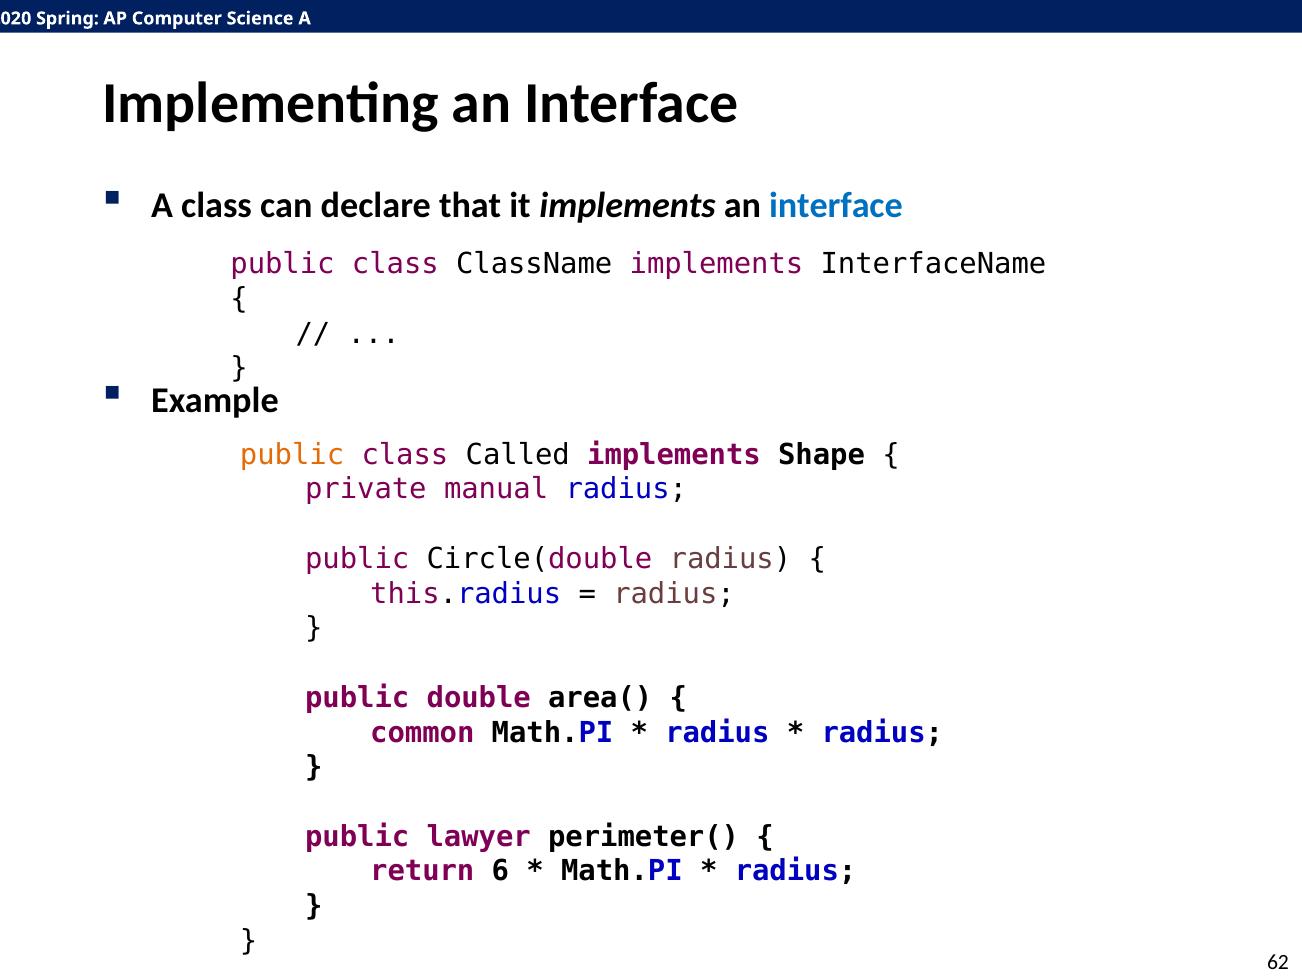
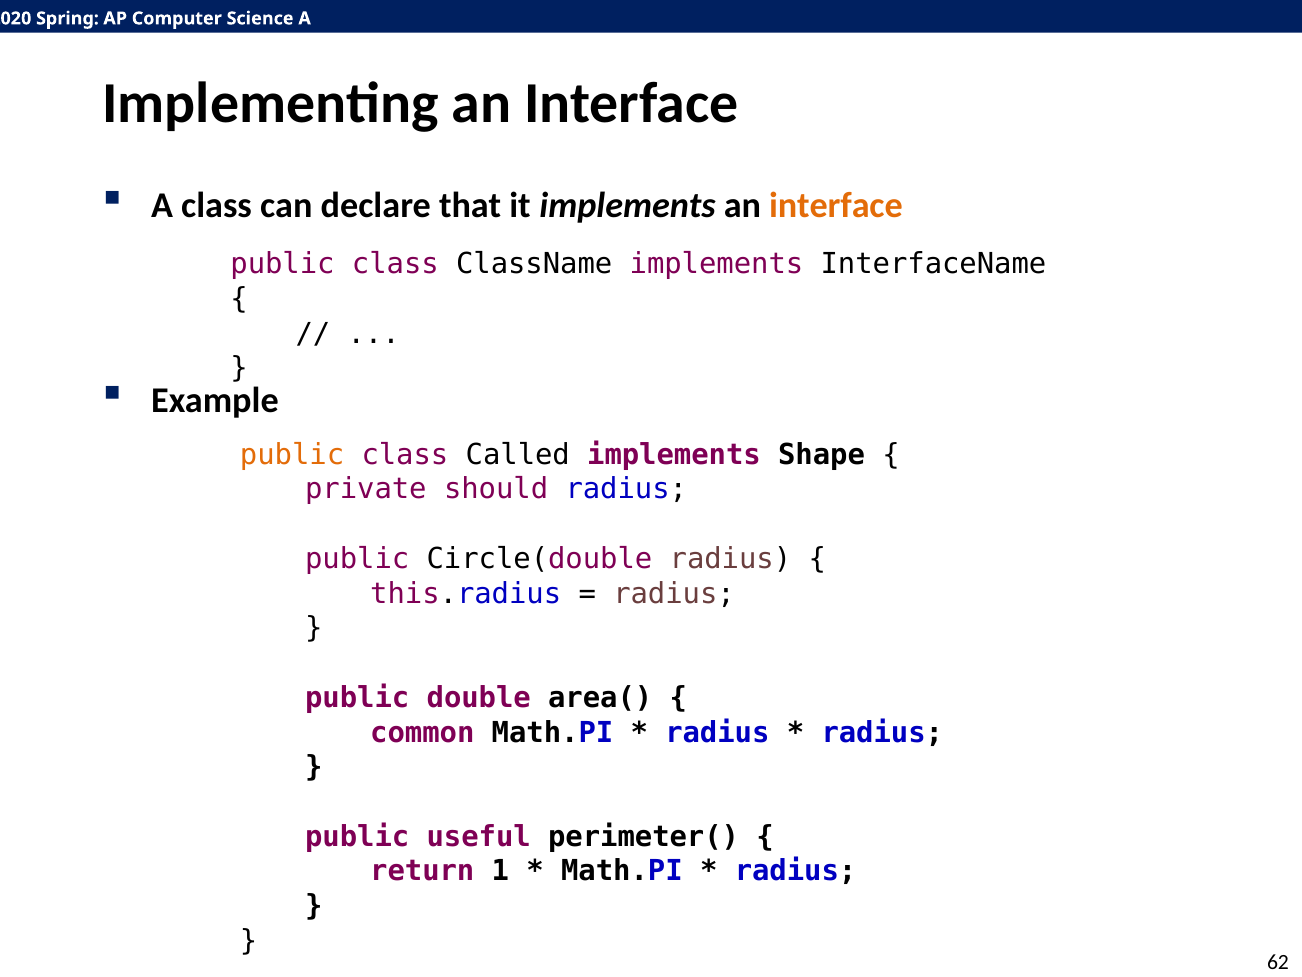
interface colour: blue -> orange (836, 205)
manual: manual -> should (496, 489)
lawyer: lawyer -> useful (479, 836)
6: 6 -> 1 (500, 871)
